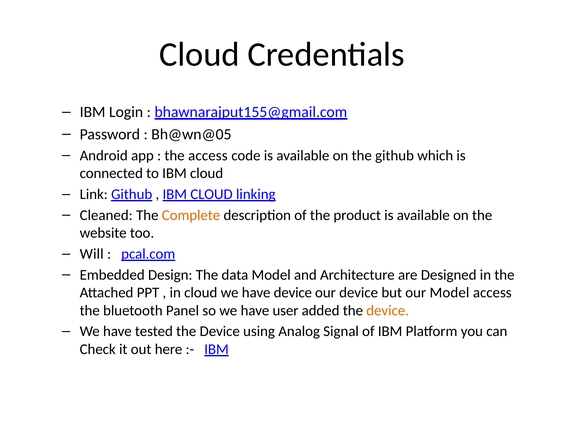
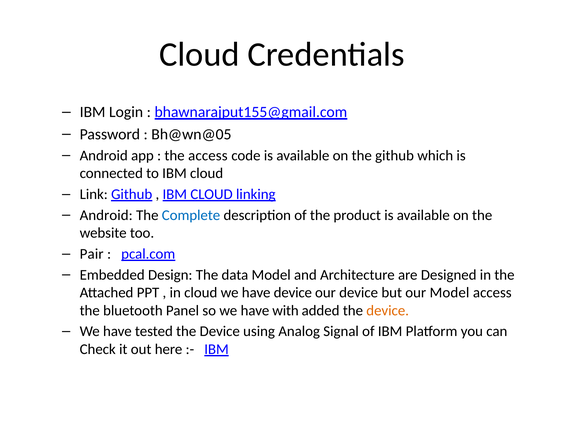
Cleaned: Cleaned -> Android (106, 215)
Complete colour: orange -> blue (191, 215)
Will: Will -> Pair (92, 254)
user: user -> with (286, 311)
